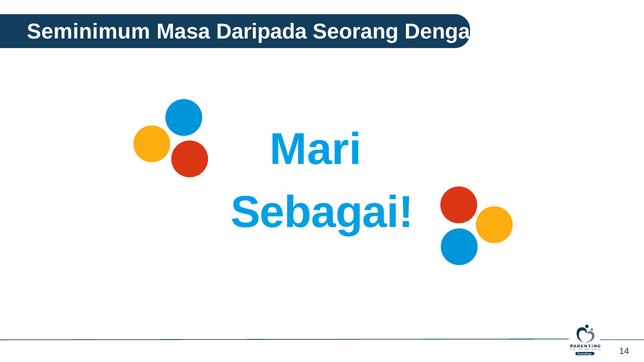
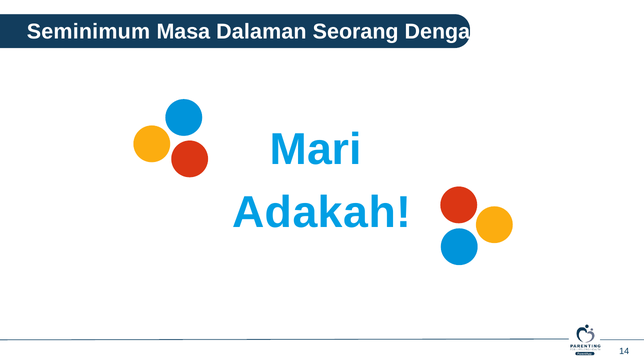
Masa Daripada: Daripada -> Dalaman (261, 32)
Sebagai: Sebagai -> Adakah (322, 212)
